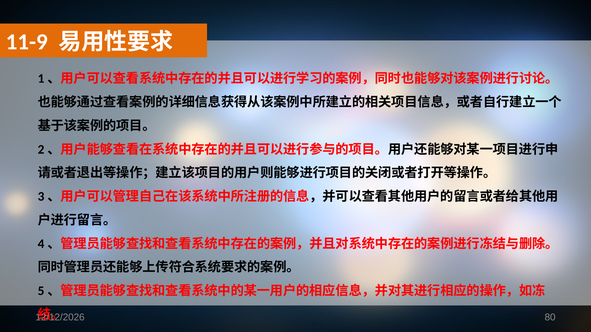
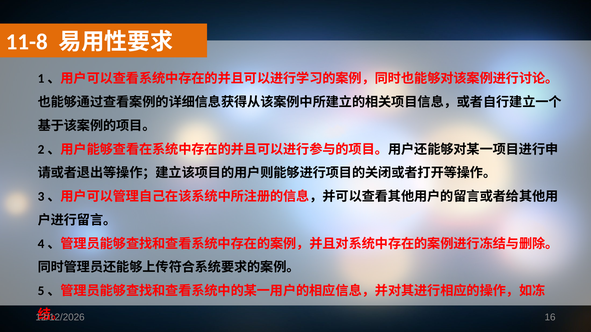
11-9: 11-9 -> 11-8 (27, 42)
80: 80 -> 16 (550, 318)
